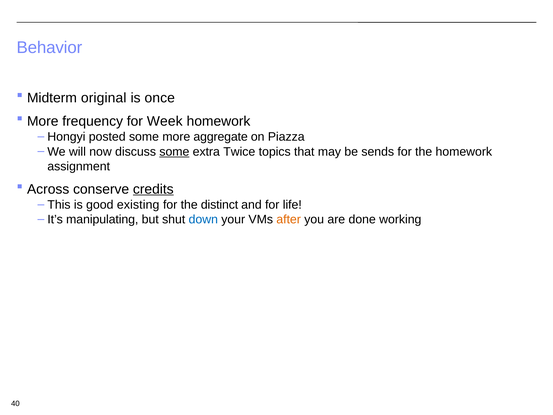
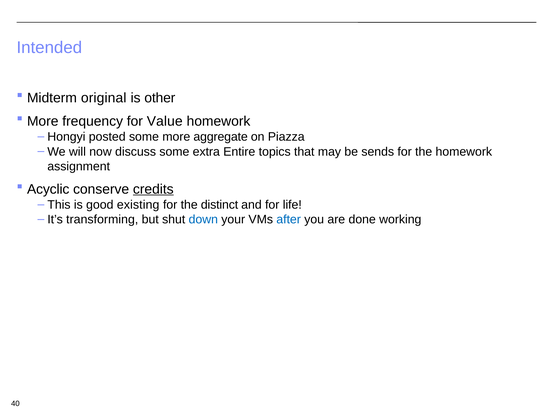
Behavior: Behavior -> Intended (49, 48)
once: once -> other (160, 98)
Week: Week -> Value (165, 121)
some underline: present -> none (174, 152)
Twice: Twice -> Entire (239, 152)
Across: Across -> Acyclic (48, 189)
manipulating: manipulating -> transforming (102, 219)
after colour: orange -> blue (289, 219)
